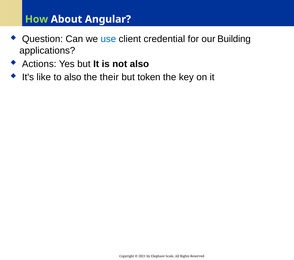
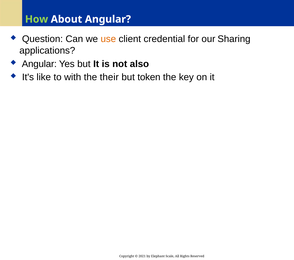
use colour: blue -> orange (108, 39)
Building: Building -> Sharing (234, 39)
Actions: Actions -> Angular (39, 64)
to also: also -> with (73, 77)
